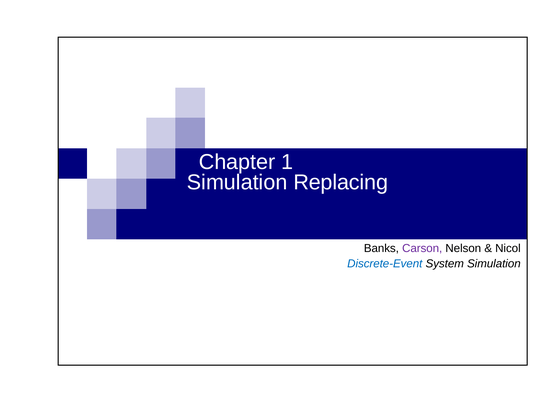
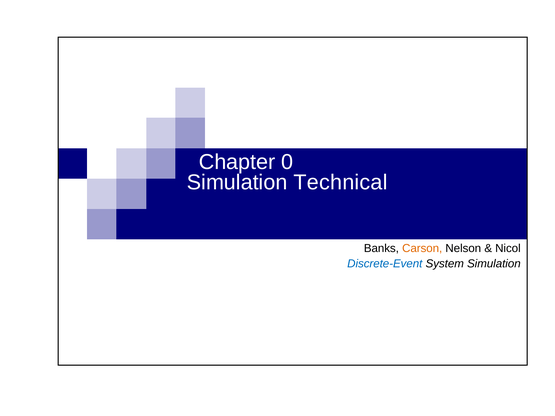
1: 1 -> 0 (287, 162)
Replacing: Replacing -> Technical (341, 182)
Carson colour: purple -> orange (422, 248)
